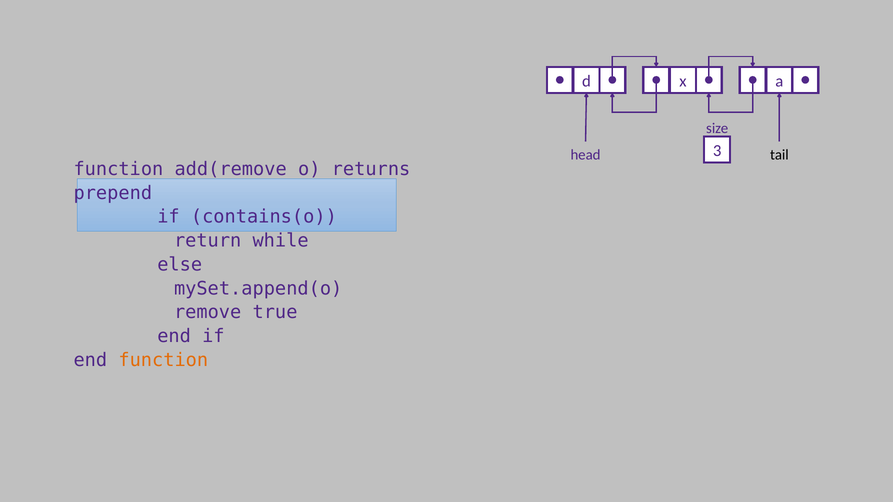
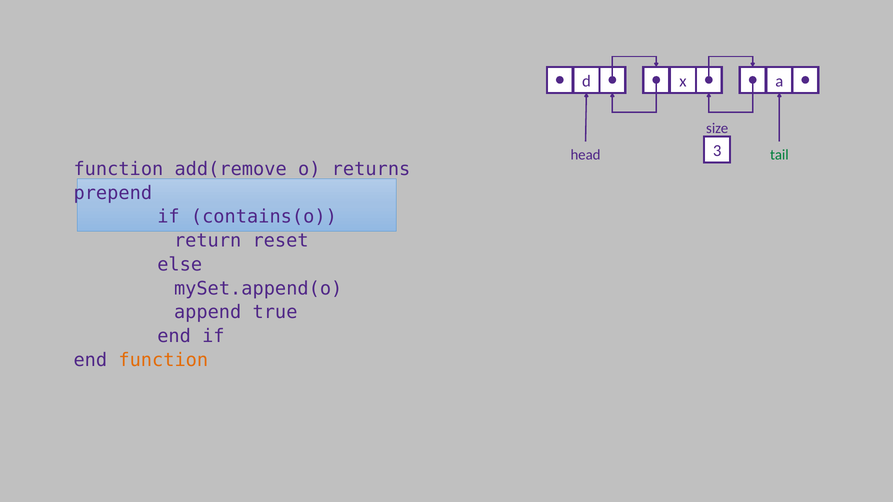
tail colour: black -> green (779, 155)
while: while -> reset (281, 241)
remove: remove -> append (208, 313)
